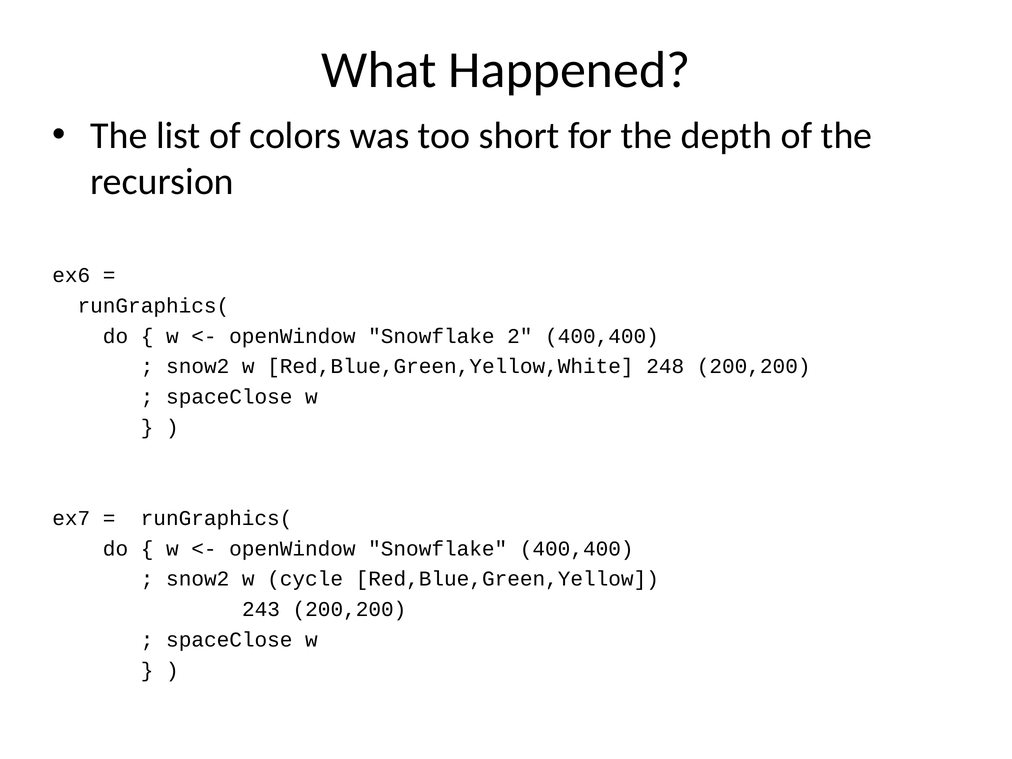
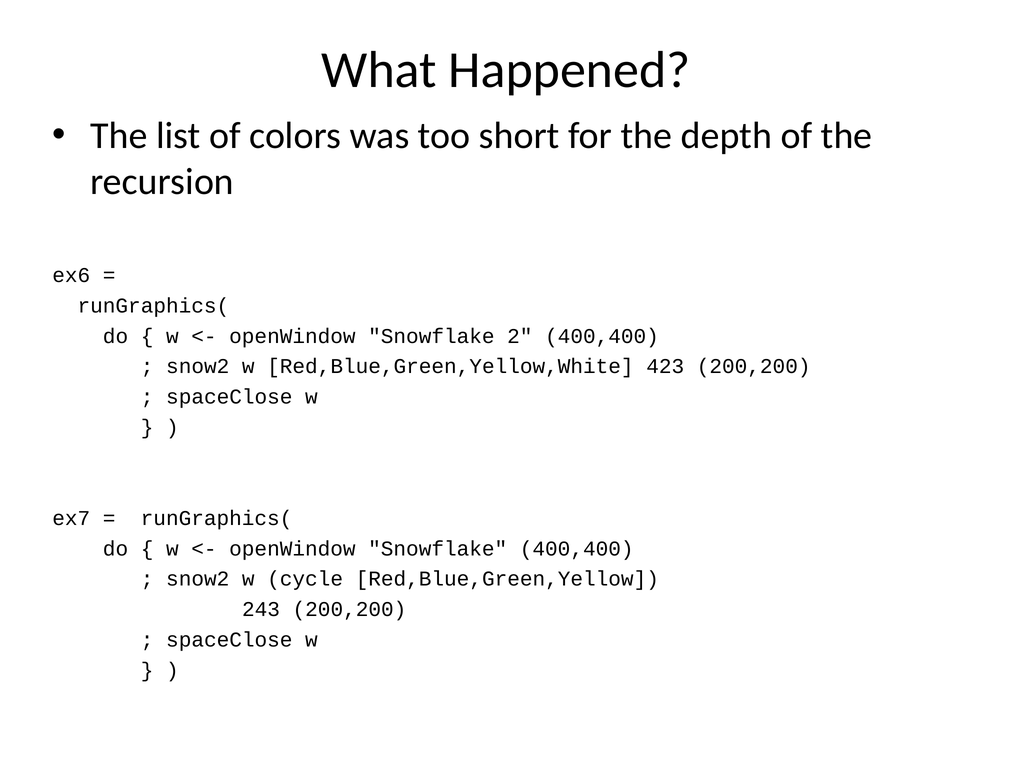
248: 248 -> 423 (665, 366)
